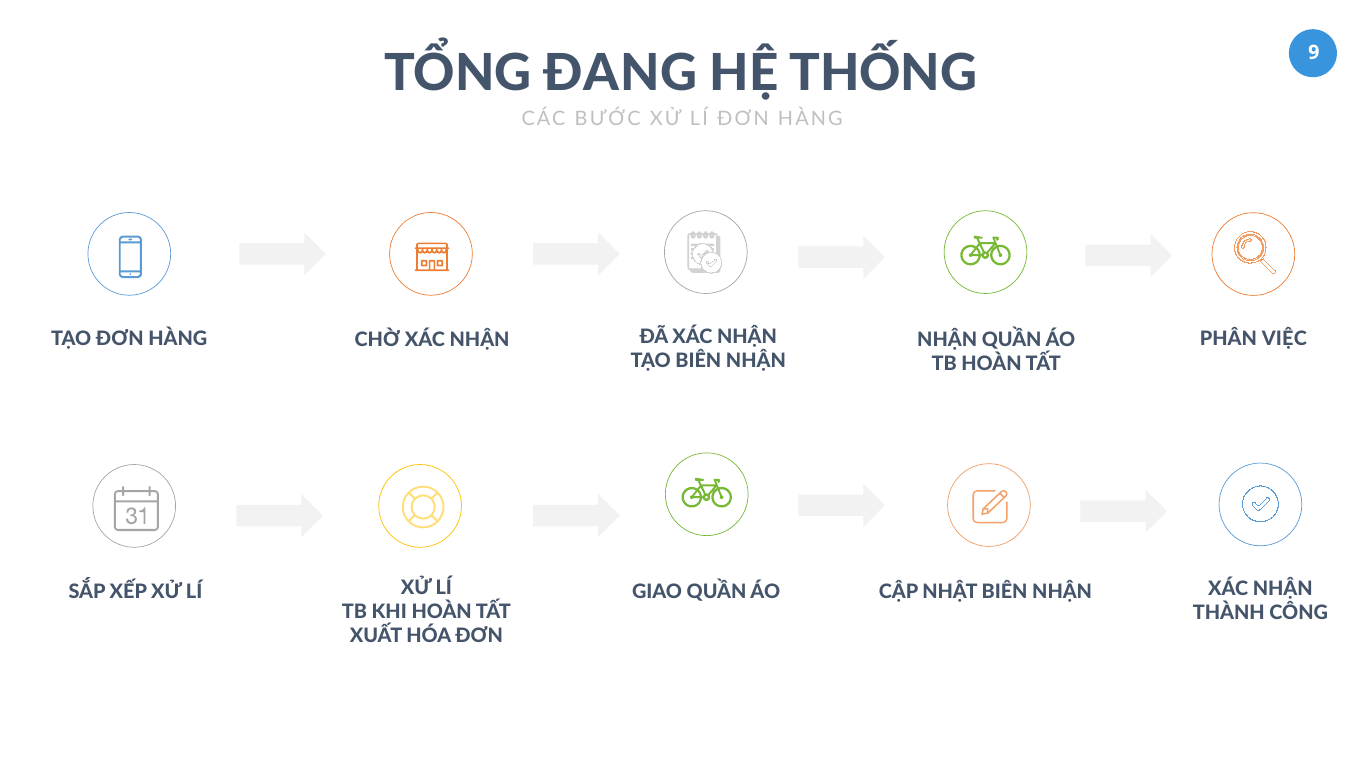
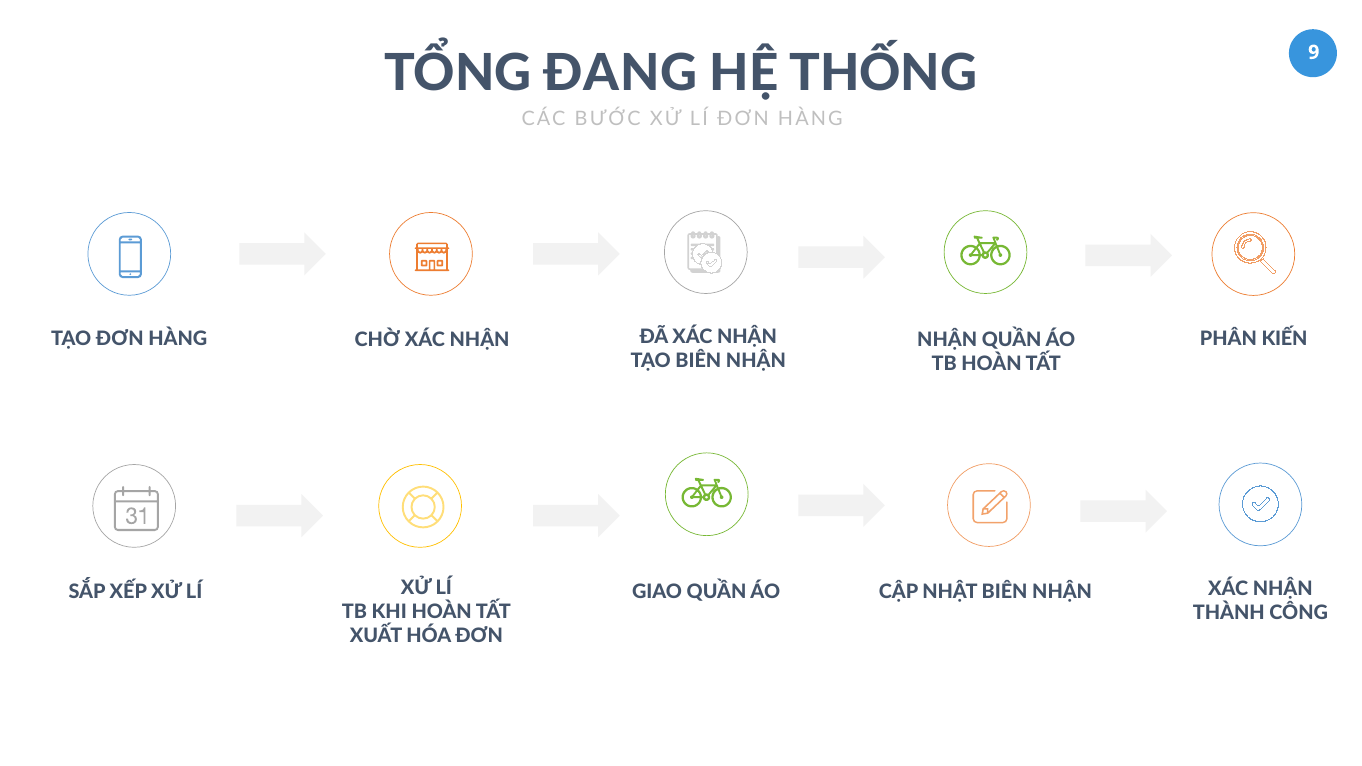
VIỆC: VIỆC -> KIẾN (1285, 339)
